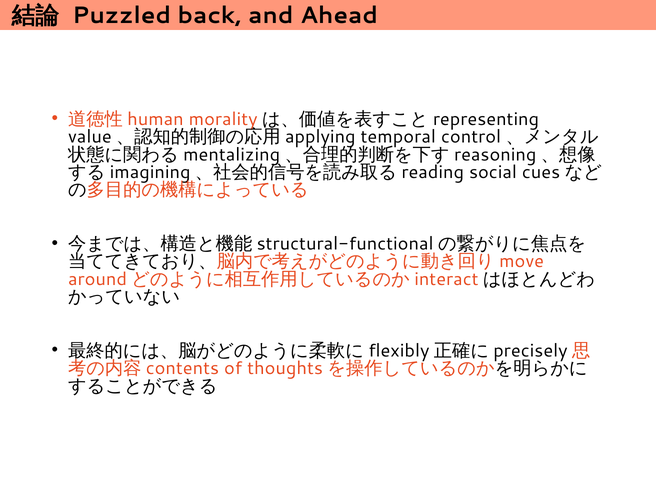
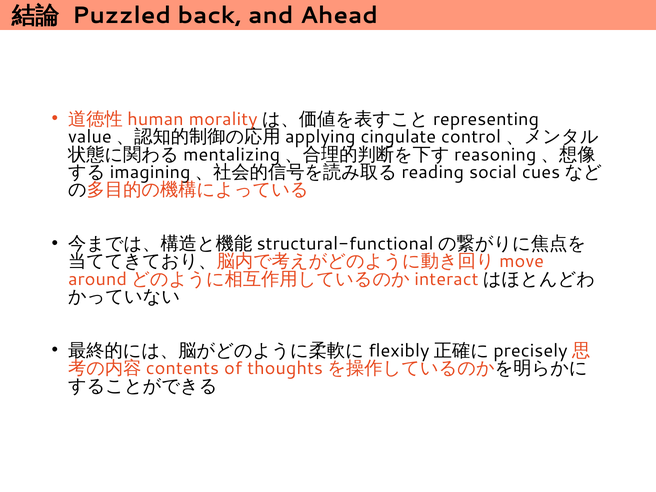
temporal: temporal -> cingulate (398, 137)
